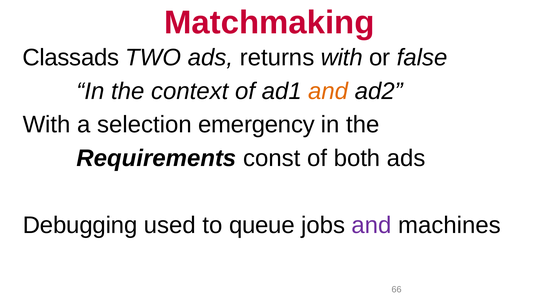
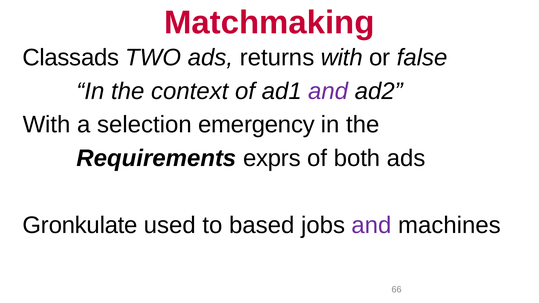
and colour: orange -> purple (328, 91)
const: const -> exprs (272, 158)
Debugging: Debugging -> Gronkulate (80, 225)
queue: queue -> based (262, 225)
